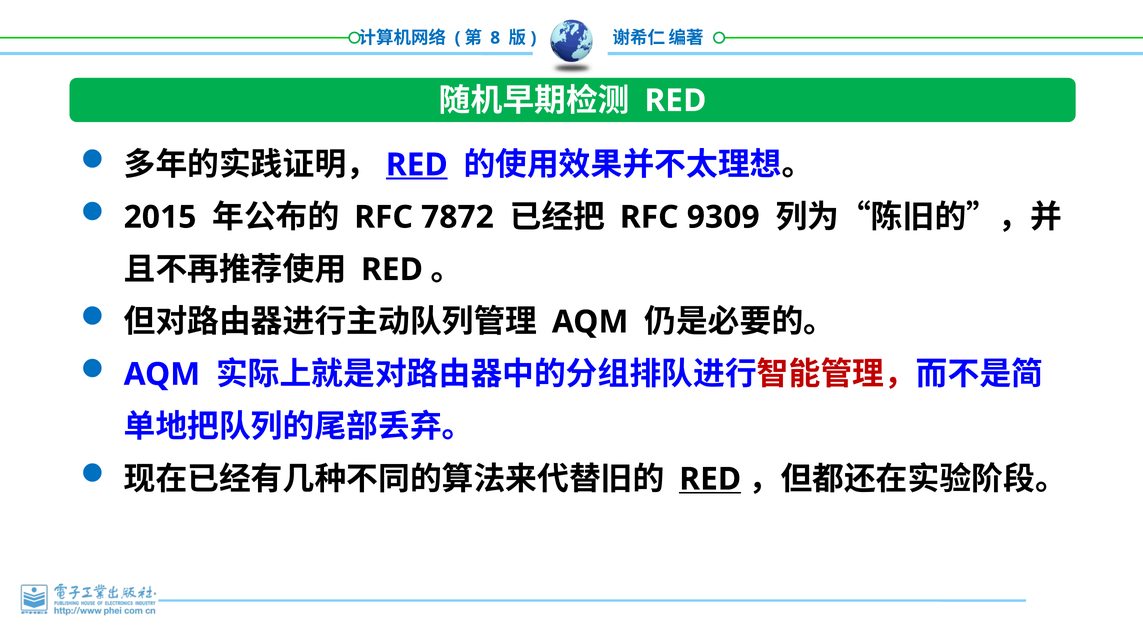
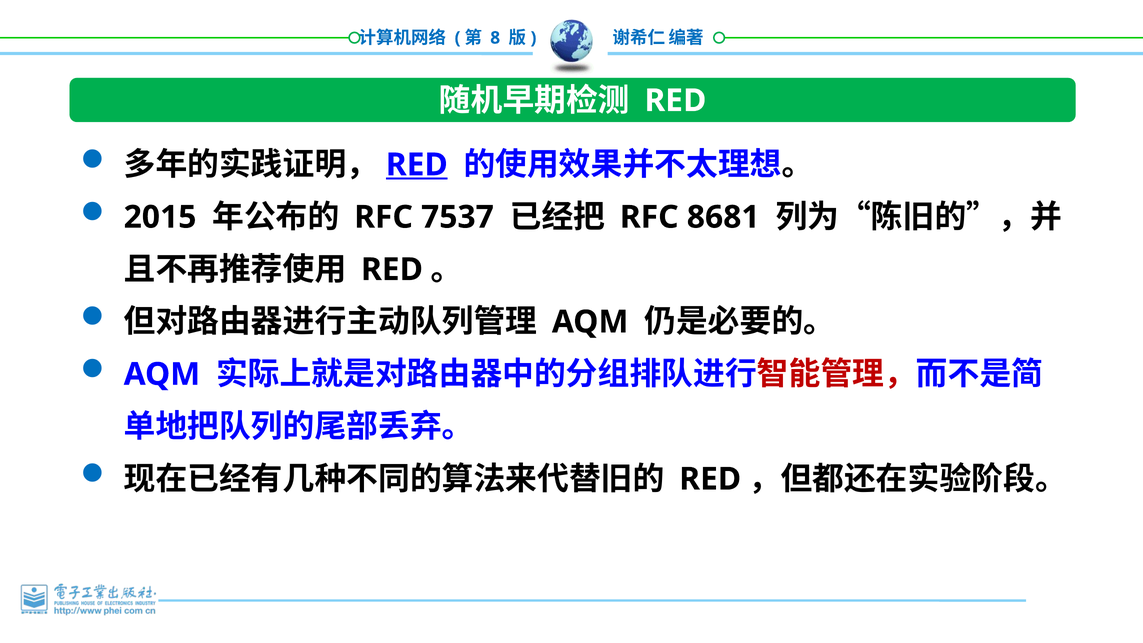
7872: 7872 -> 7537 (457, 217)
9309: 9309 -> 8681 (723, 217)
RED underline: present -> none (710, 479)
